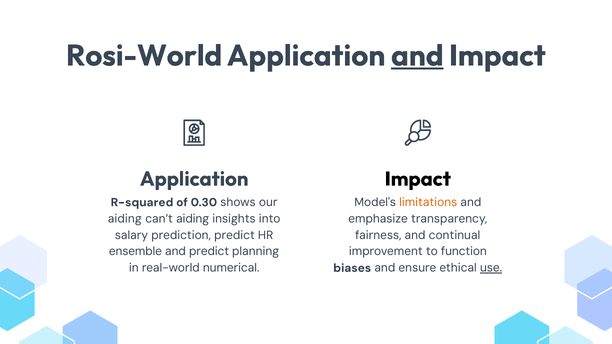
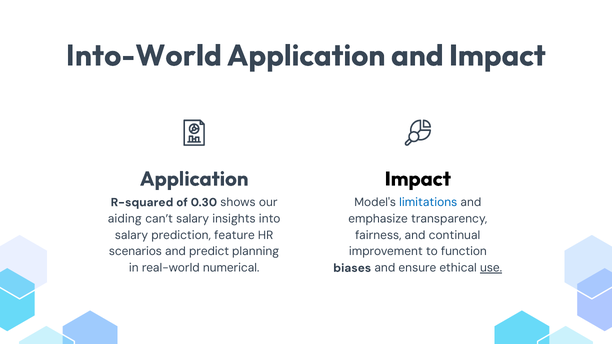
Rosi-World: Rosi-World -> Into-World (144, 56)
and underline: present -> none (417, 56)
limitations colour: orange -> blue (428, 202)
can’t aiding: aiding -> salary (193, 219)
prediction predict: predict -> feature (234, 235)
ensemble: ensemble -> scenarios (135, 252)
